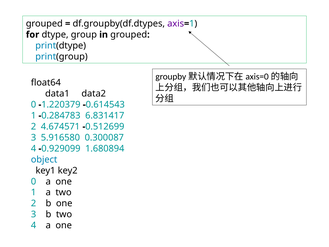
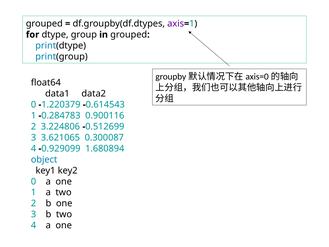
6.831417: 6.831417 -> 0.900116 (105, 115)
4.674571: 4.674571 -> 3.224806 (60, 126)
5.916580: 5.916580 -> 3.621065 (60, 137)
